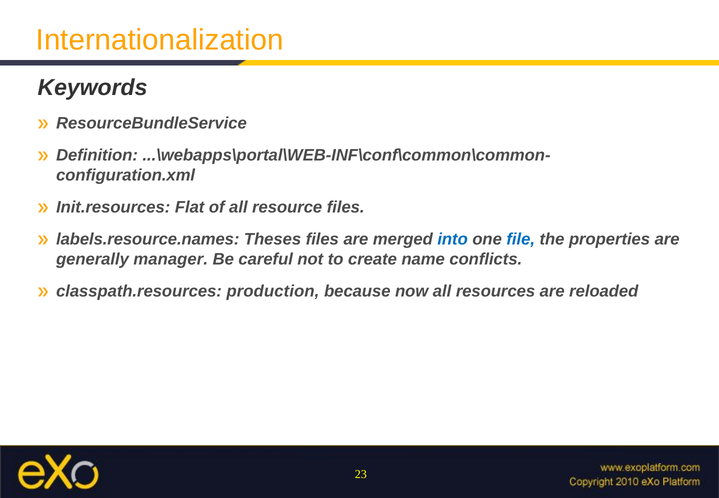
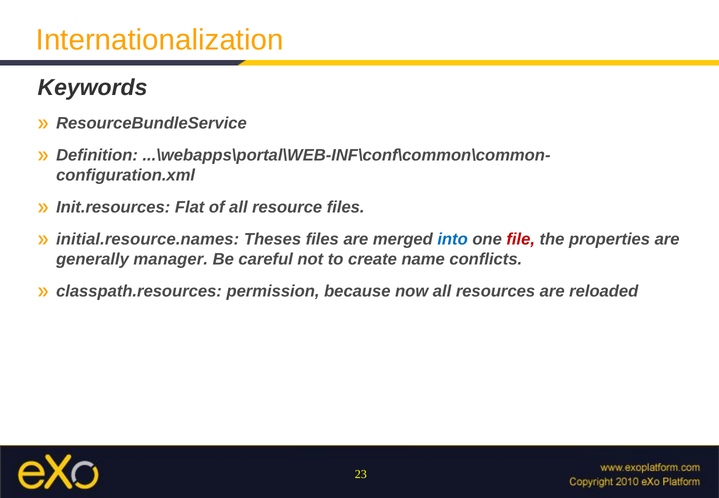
labels.resource.names: labels.resource.names -> initial.resource.names (148, 239)
file colour: blue -> red (521, 239)
production: production -> permission (273, 291)
